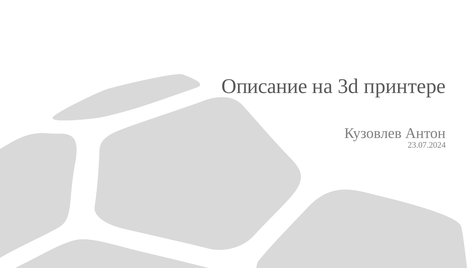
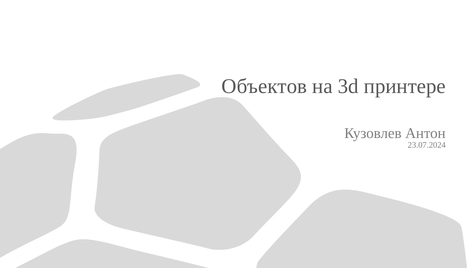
Описание: Описание -> Объектов (264, 86)
